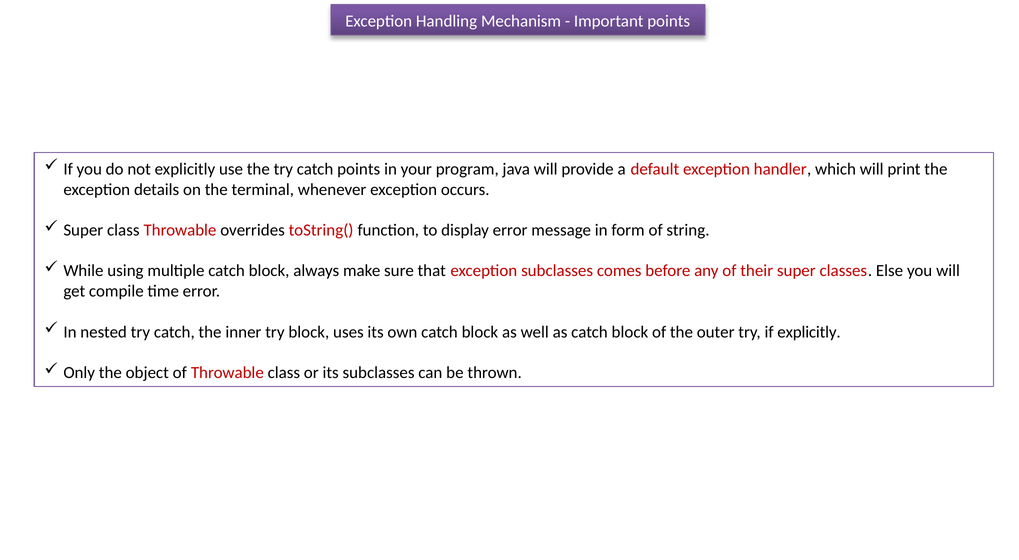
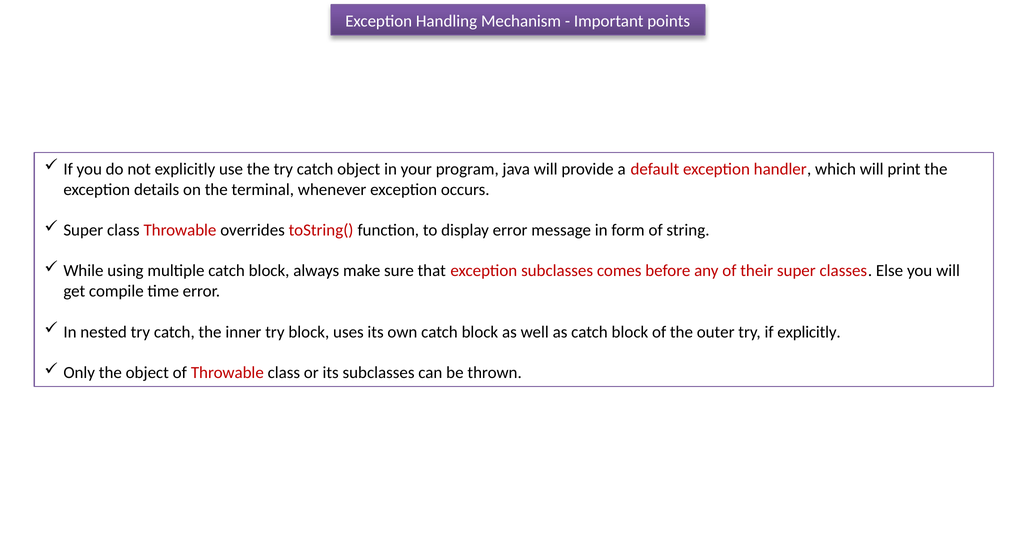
catch points: points -> object (359, 169)
